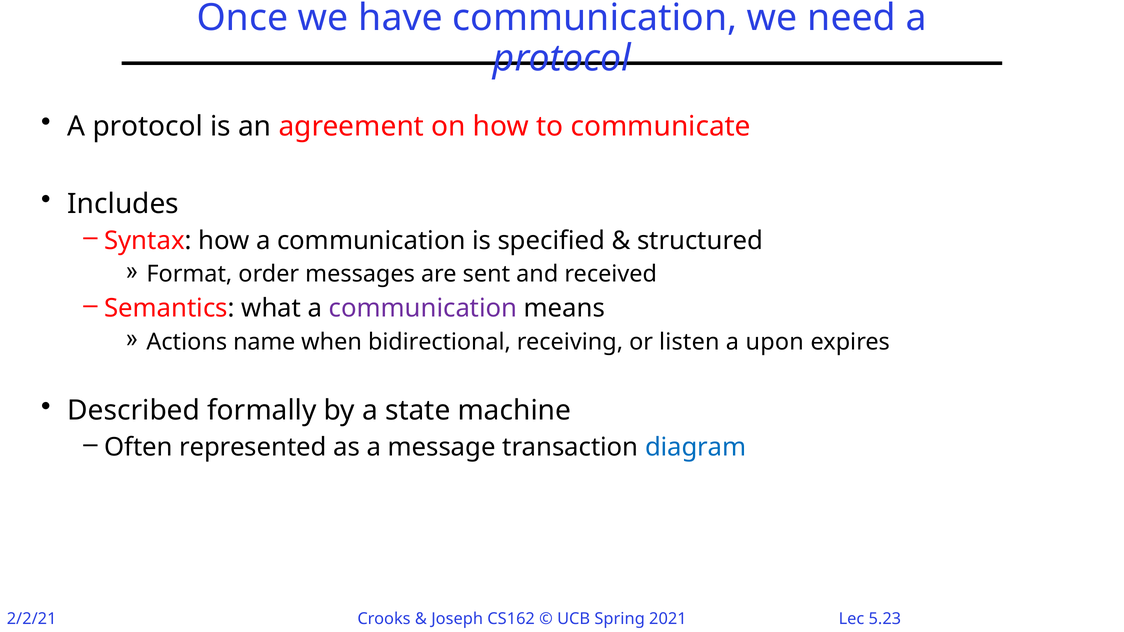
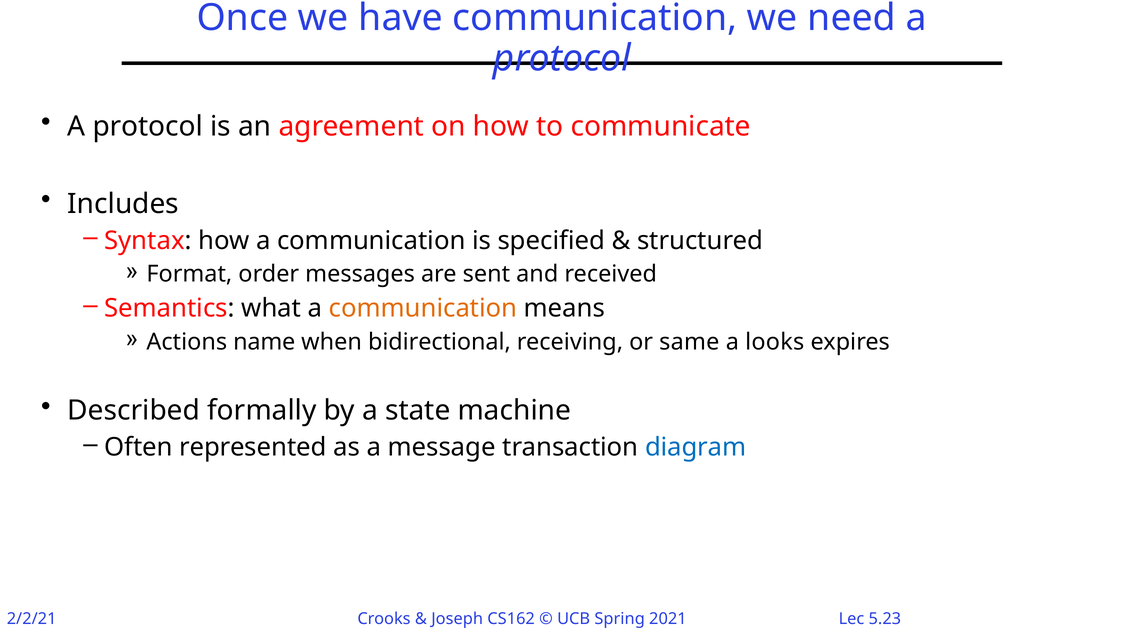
communication colour: purple -> orange (423, 309)
listen: listen -> same (689, 342)
upon: upon -> looks (775, 342)
